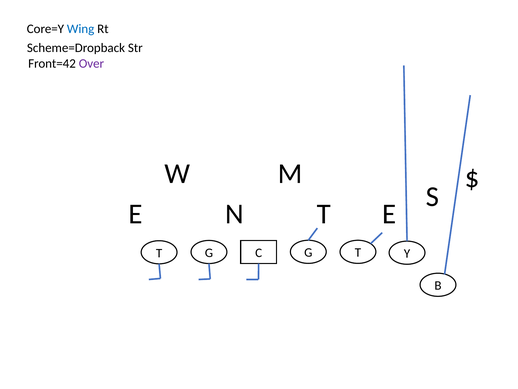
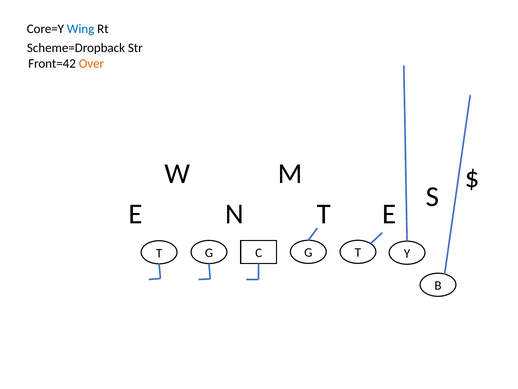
Over colour: purple -> orange (91, 63)
